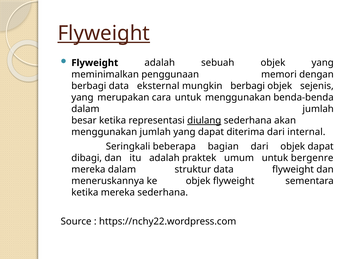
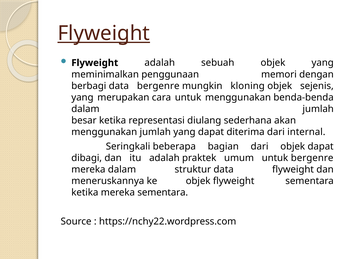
data eksternal: eksternal -> bergenre (158, 86)
mungkin berbagi: berbagi -> kloning (248, 86)
diulang underline: present -> none (204, 120)
mereka sederhana: sederhana -> sementara (163, 192)
